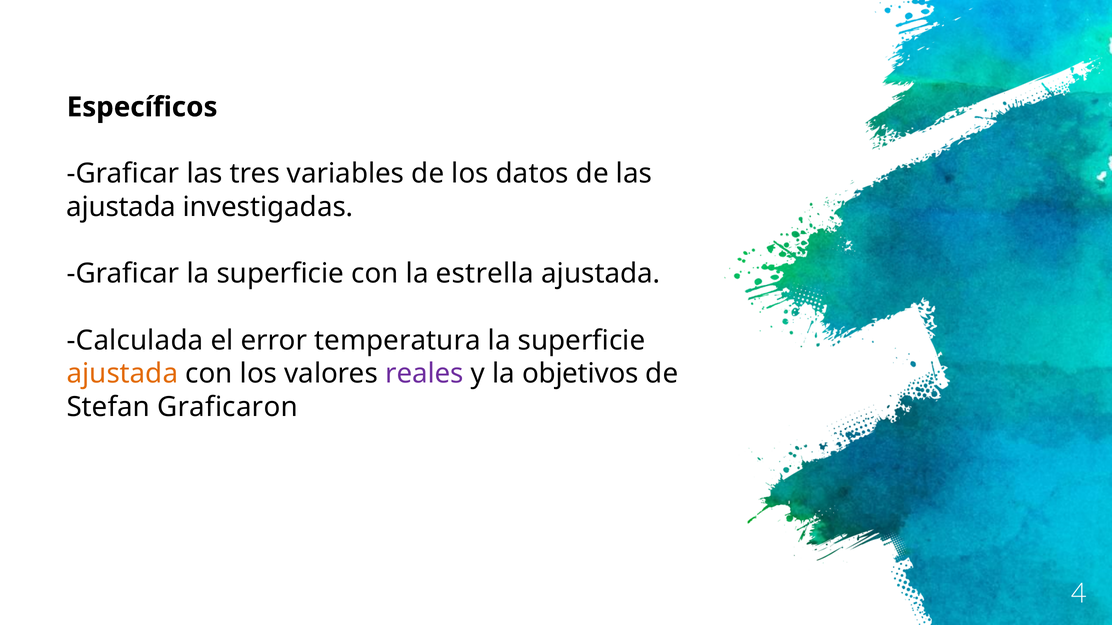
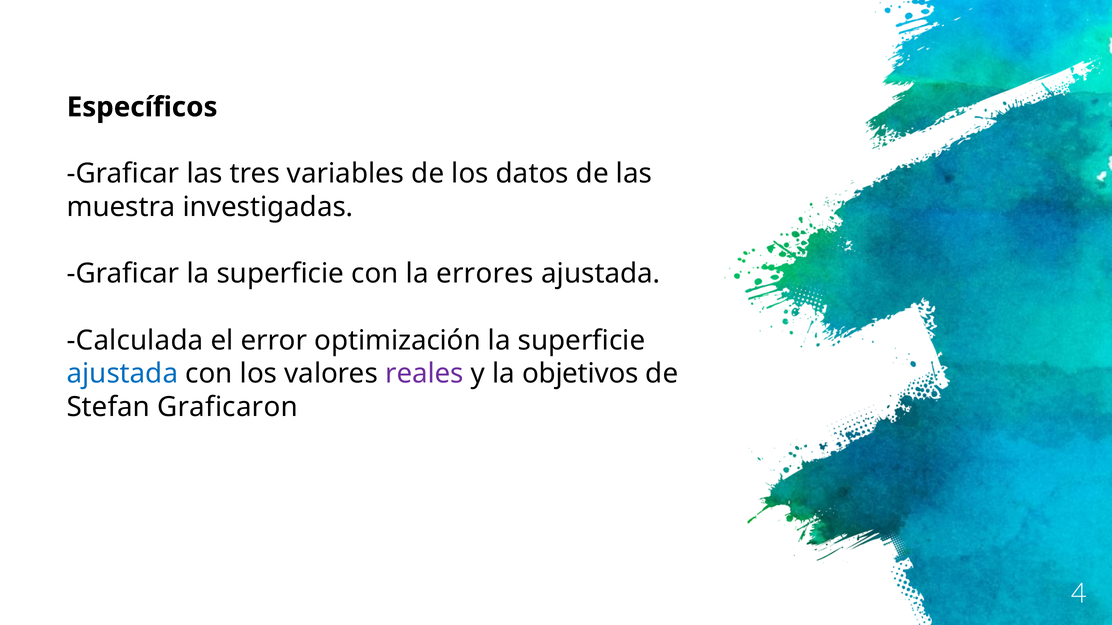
ajustada: ajustada -> muestra (121, 207)
estrella: estrella -> errores (485, 274)
temperatura: temperatura -> optimización (398, 341)
ajustada colour: orange -> blue (122, 374)
